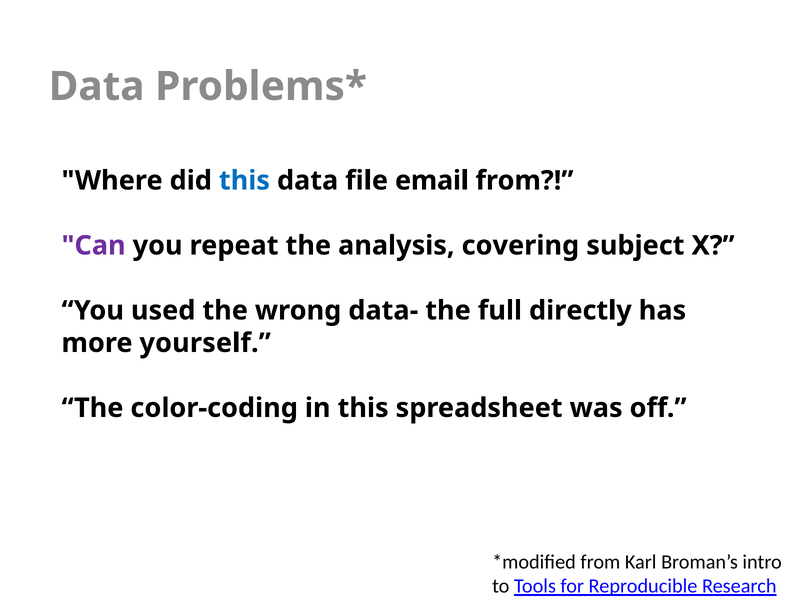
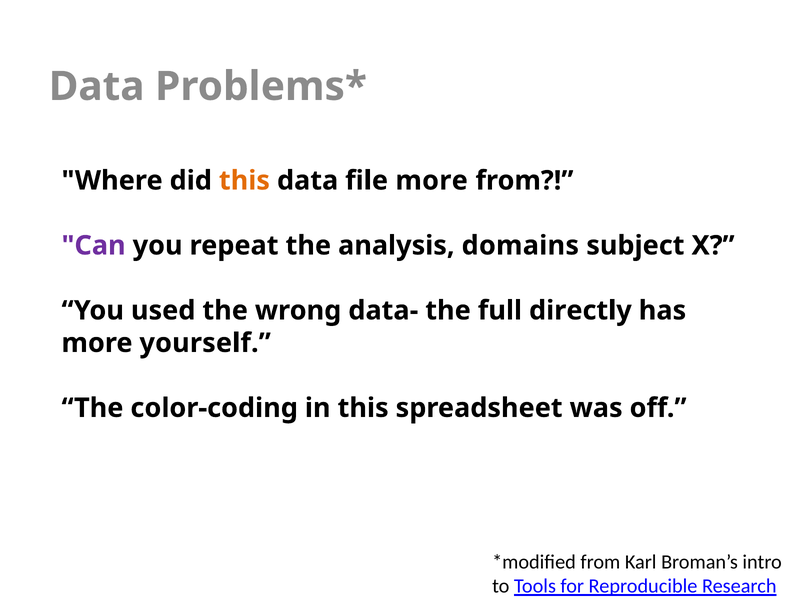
this colour: blue -> orange (244, 181)
file email: email -> more (432, 181)
covering: covering -> domains (520, 246)
